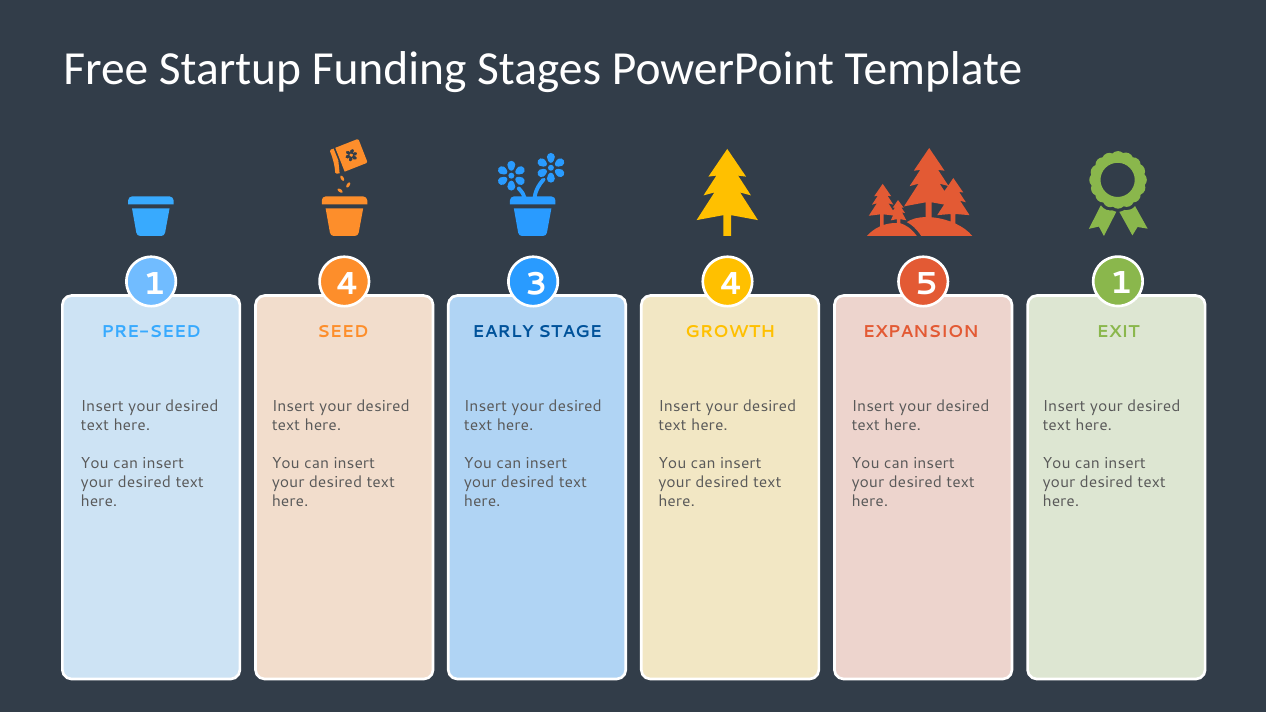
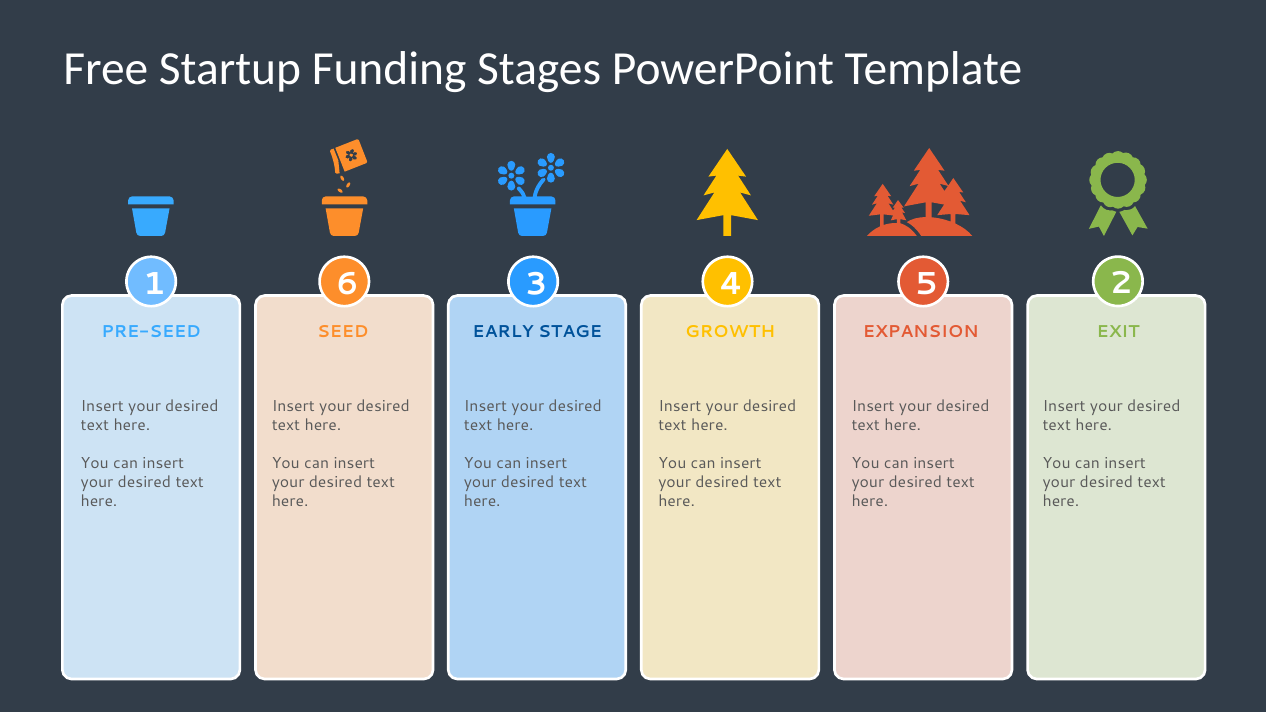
1 4: 4 -> 6 (347, 284)
5 1: 1 -> 2 (1121, 284)
